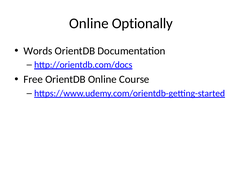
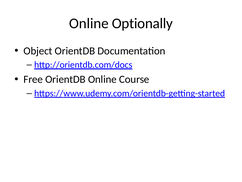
Words: Words -> Object (38, 51)
